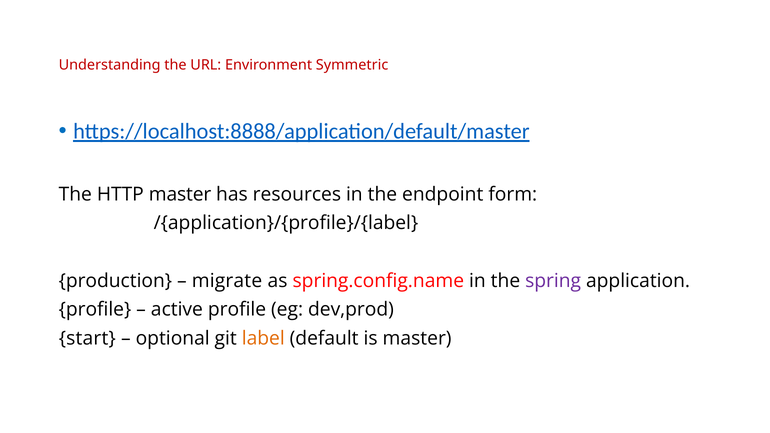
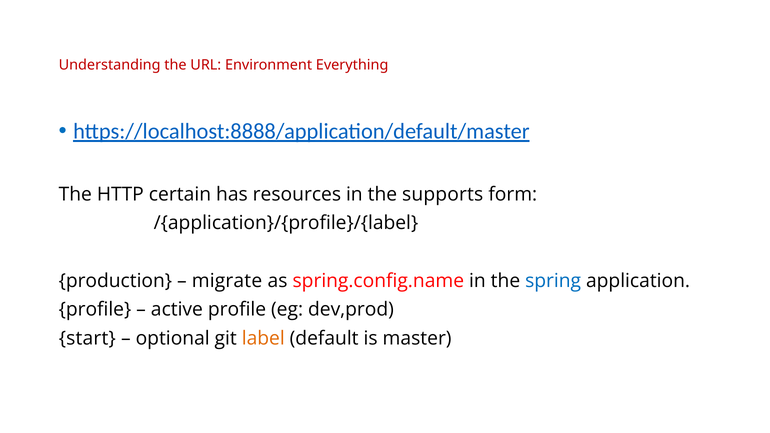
Symmetric: Symmetric -> Everything (352, 65)
HTTP master: master -> certain (180, 194)
endpoint: endpoint -> supports (443, 194)
spring colour: purple -> blue (553, 281)
